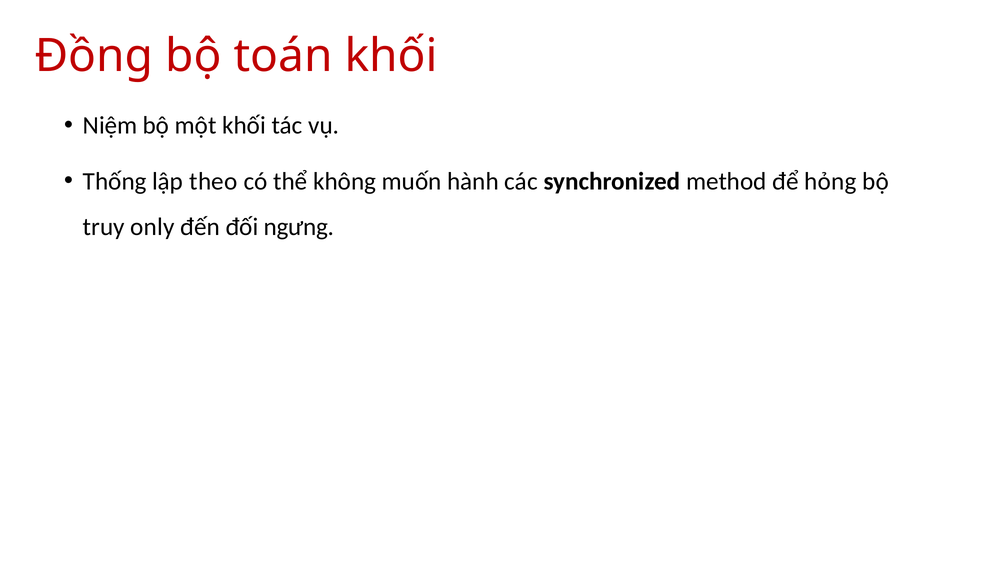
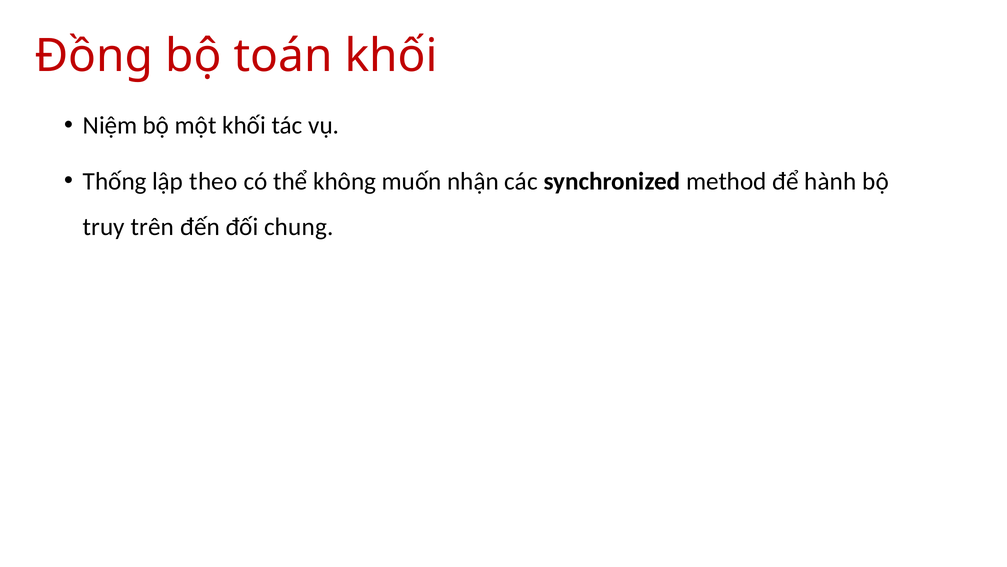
hành: hành -> nhận (473, 181)
hỏng: hỏng -> hành (830, 181)
only: only -> trên (152, 227)
ngưng: ngưng -> chung (299, 227)
